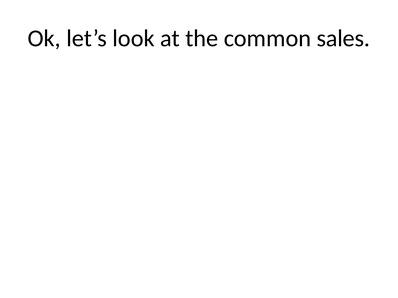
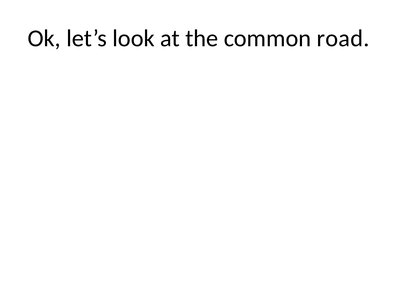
sales: sales -> road (343, 39)
